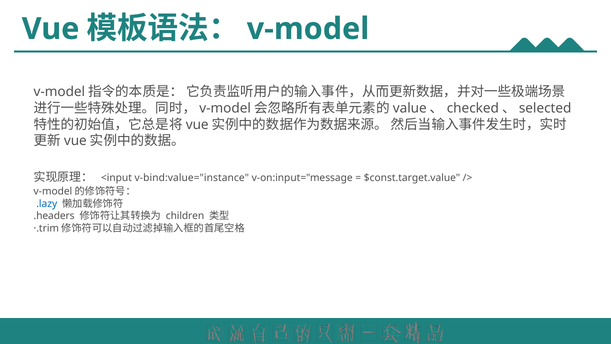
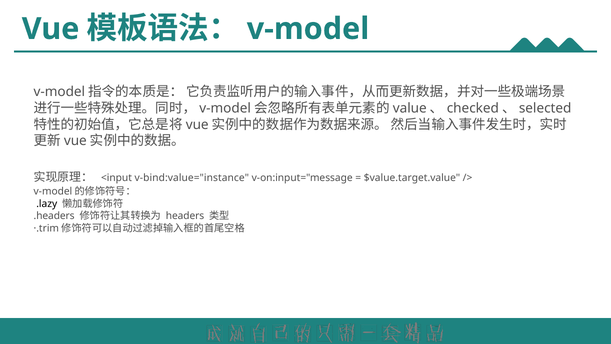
$const.target.value: $const.target.value -> $value.target.value (412, 178)
.lazy colour: blue -> black (47, 204)
children: children -> headers (185, 216)
